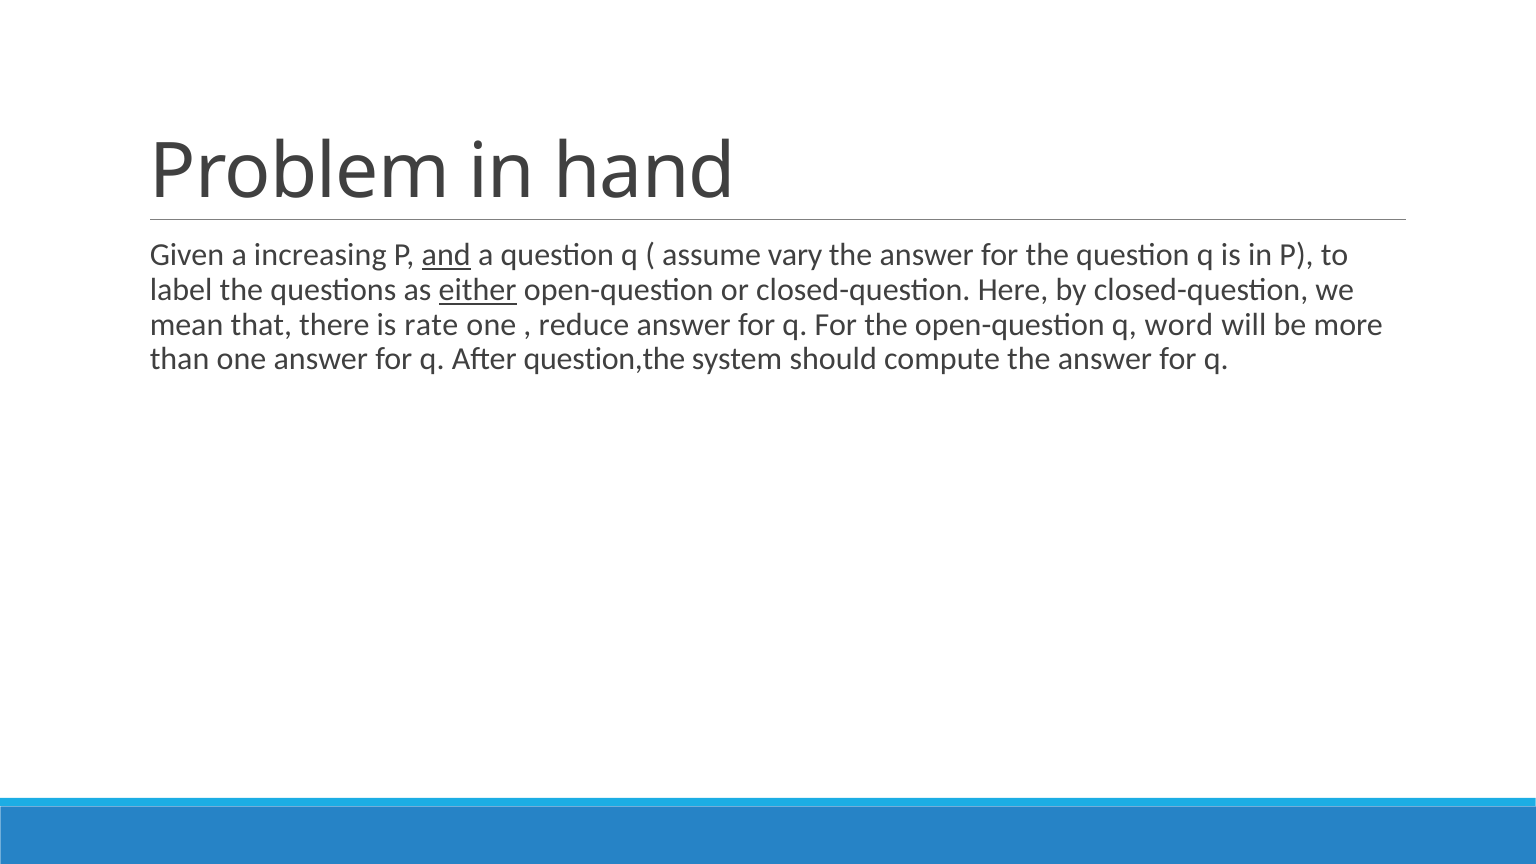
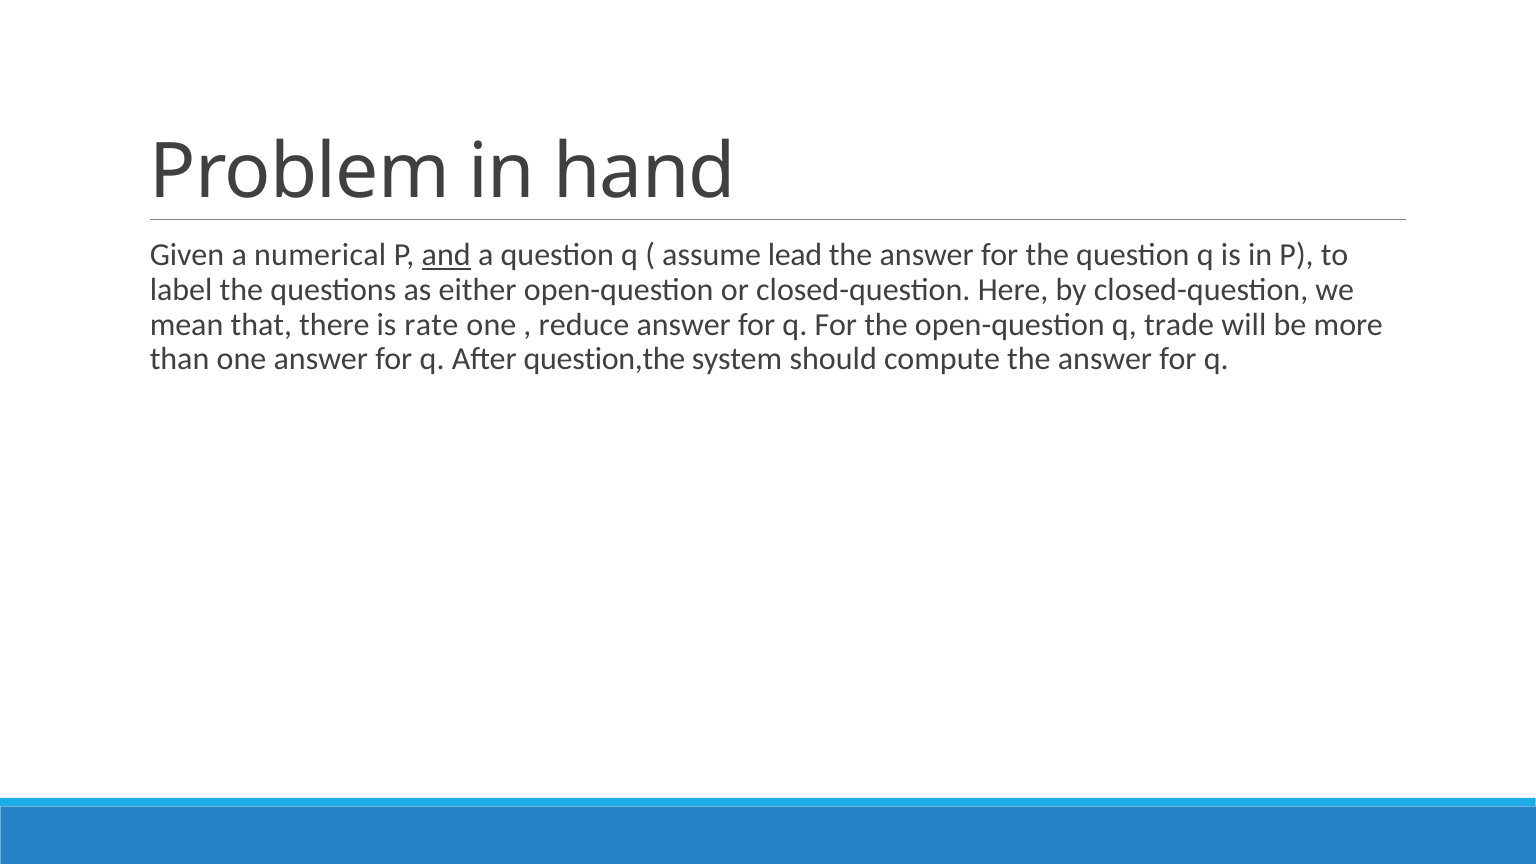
increasing: increasing -> numerical (320, 255)
vary: vary -> lead (795, 255)
either underline: present -> none (478, 290)
word: word -> trade (1179, 325)
